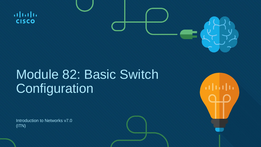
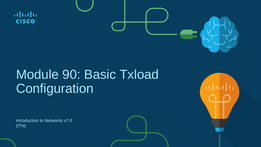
82: 82 -> 90 (71, 74)
Switch: Switch -> Txload (139, 74)
